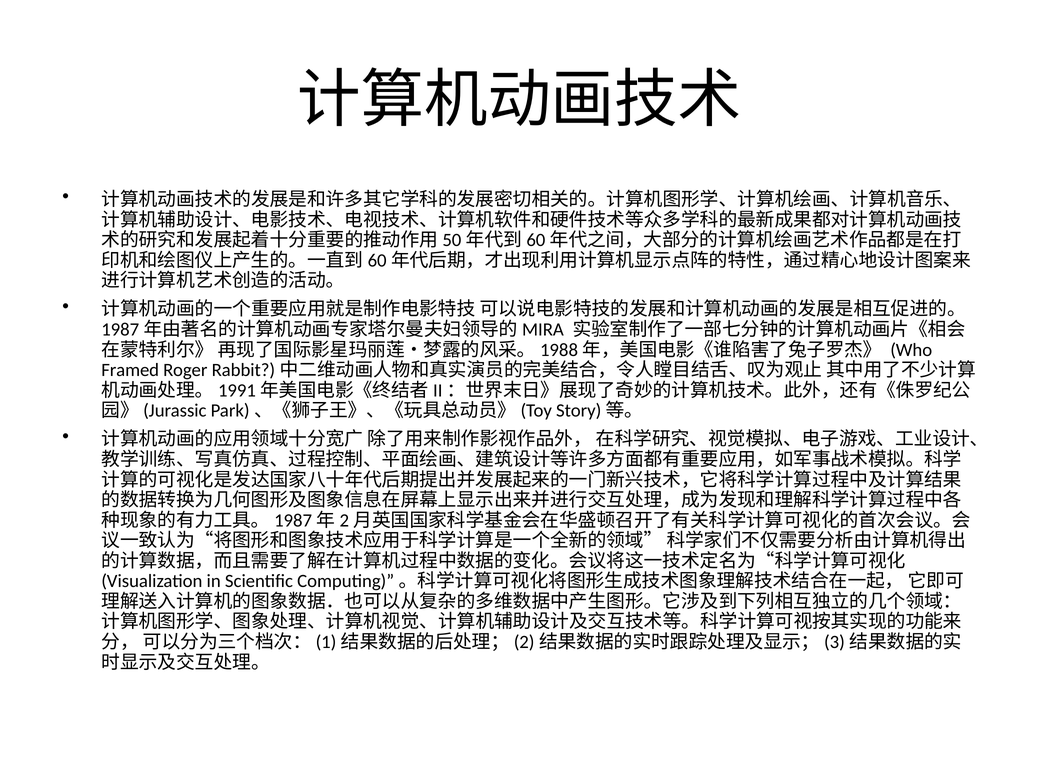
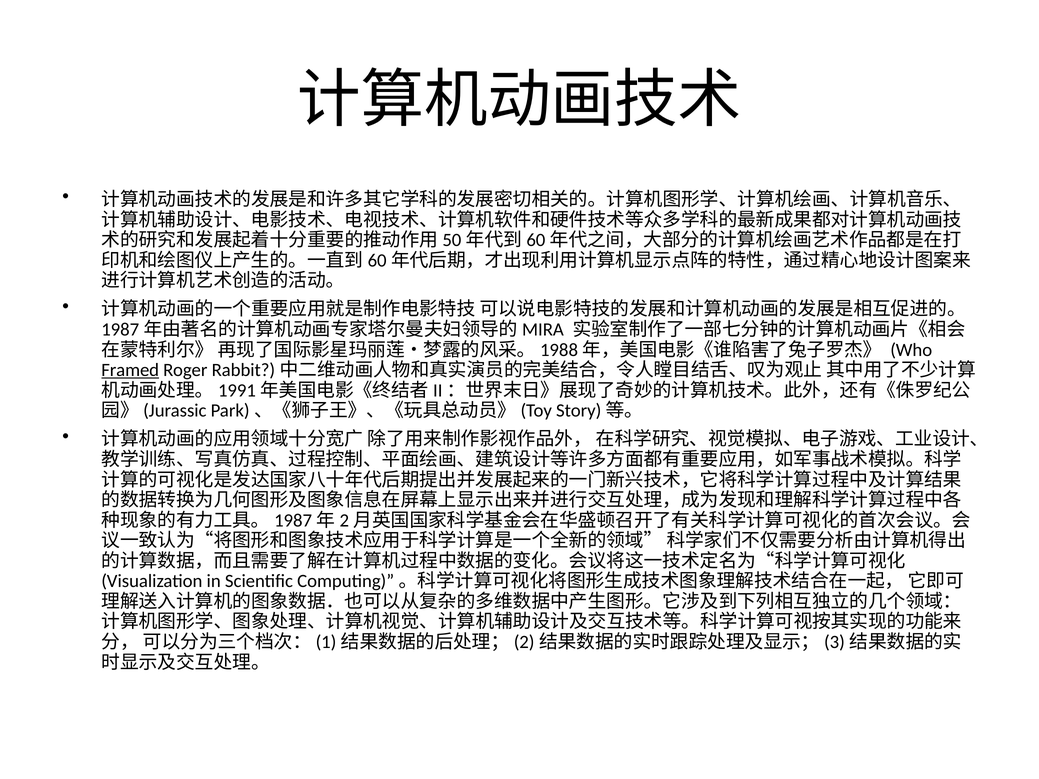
Framed underline: none -> present (130, 370)
